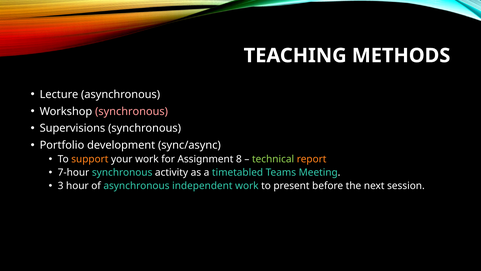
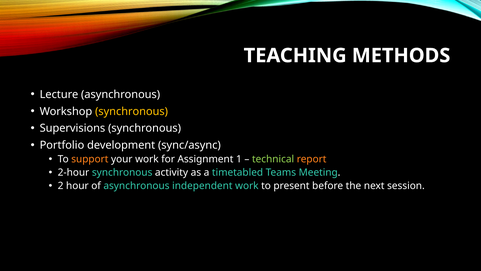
synchronous colour: pink -> yellow (132, 111)
8: 8 -> 1 (239, 159)
7-hour: 7-hour -> 2-hour (74, 172)
3: 3 -> 2 (61, 186)
